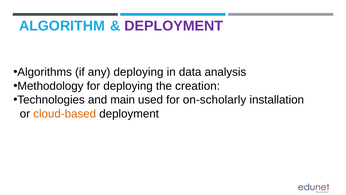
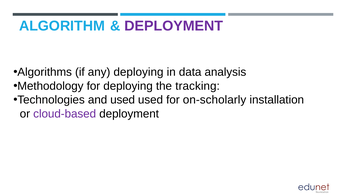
creation: creation -> tracking (198, 86)
and main: main -> used (123, 100)
cloud-based colour: orange -> purple (65, 114)
